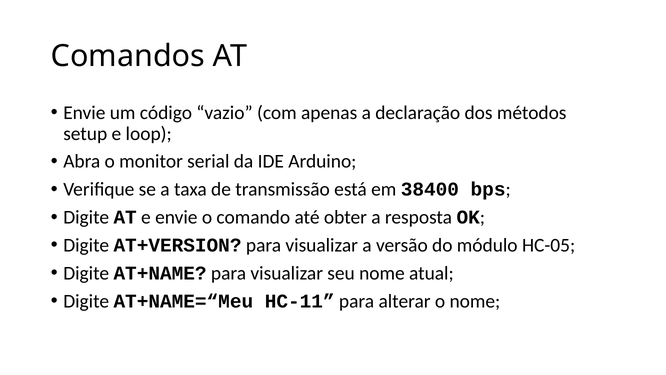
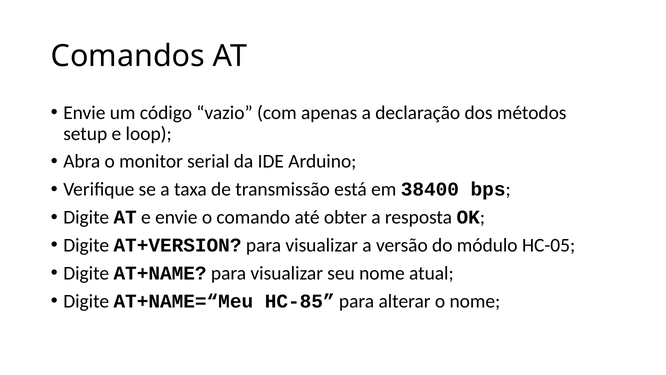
HC-11: HC-11 -> HC-85 (300, 301)
